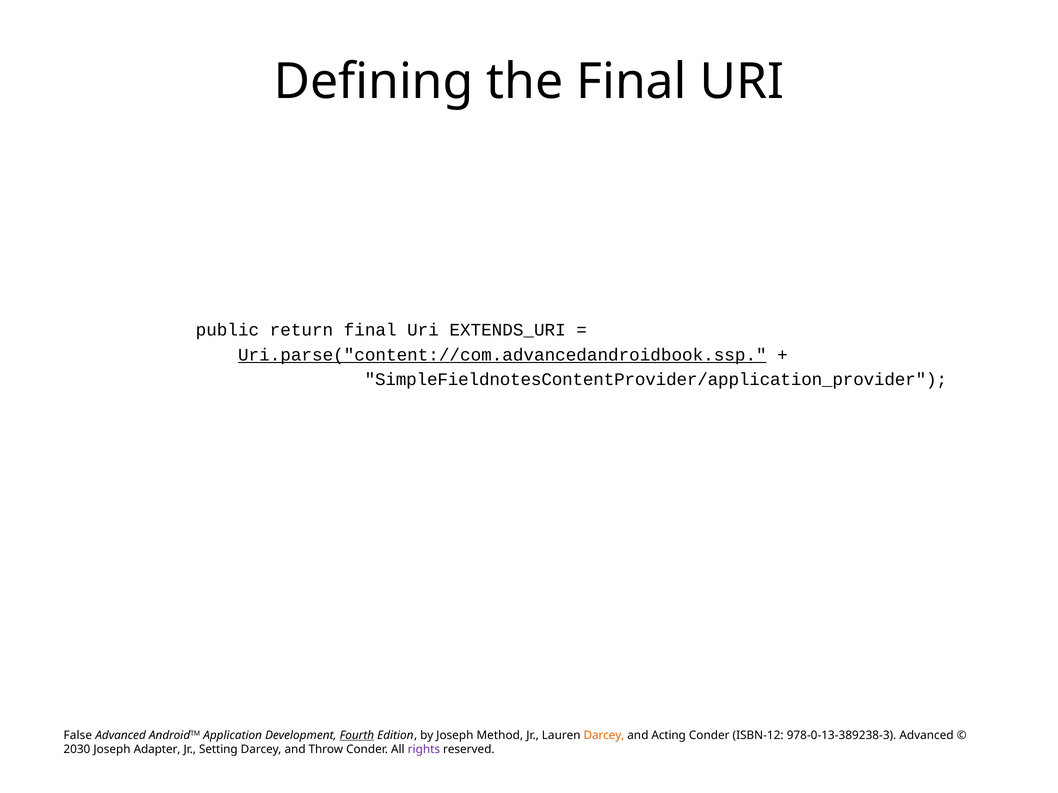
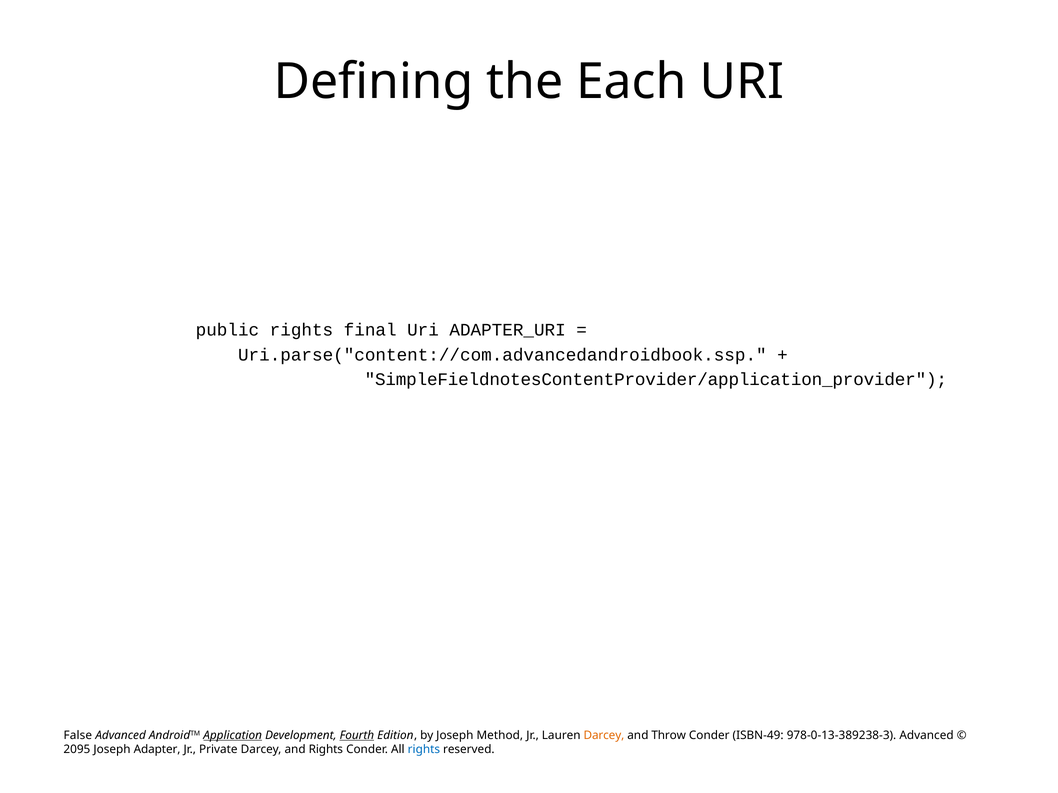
the Final: Final -> Each (632, 82)
public return: return -> rights (301, 330)
EXTENDS_URI: EXTENDS_URI -> ADAPTER_URI (508, 330)
Uri.parse("content://com.advancedandroidbook.ssp underline: present -> none (502, 355)
Application underline: none -> present (233, 736)
Acting: Acting -> Throw (669, 736)
ISBN-12: ISBN-12 -> ISBN-49 (758, 736)
2030: 2030 -> 2095 (77, 750)
Setting: Setting -> Private (218, 750)
and Throw: Throw -> Rights (326, 750)
rights colour: purple -> blue (424, 750)
